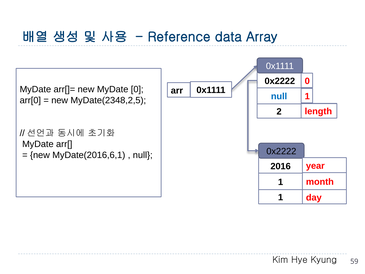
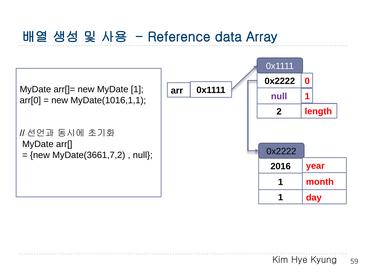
MyDate 0: 0 -> 1 (137, 89)
null colour: blue -> purple (279, 96)
MyDate(2348,2,5: MyDate(2348,2,5 -> MyDate(1016,1,1 (108, 100)
MyDate(2016,6,1: MyDate(2016,6,1 -> MyDate(3661,7,2 (89, 155)
